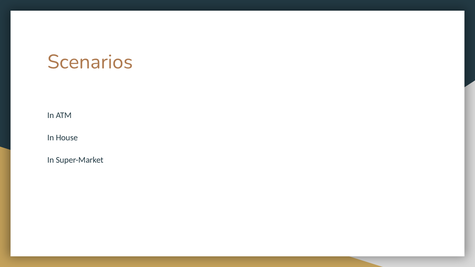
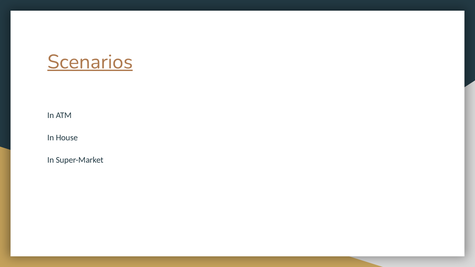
Scenarios underline: none -> present (90, 62)
